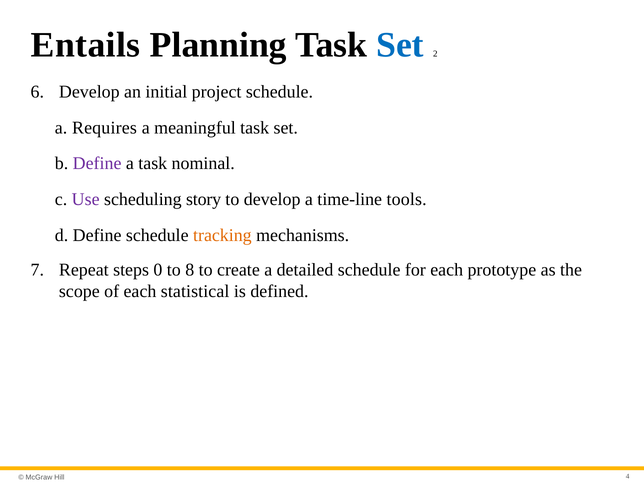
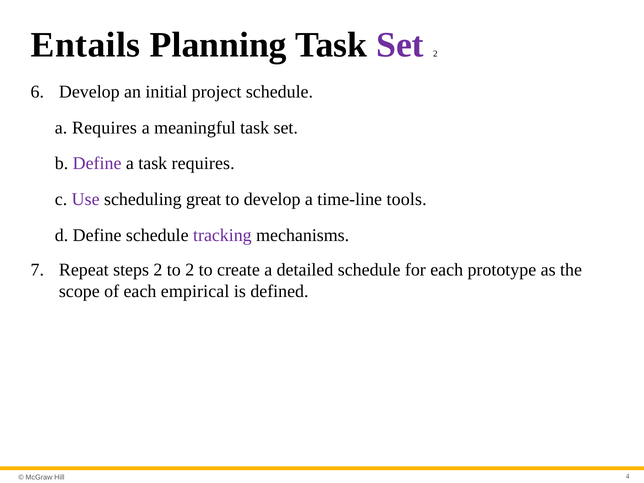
Set colour: blue -> purple (400, 45)
task nominal: nominal -> requires (203, 164)
story: story -> great (204, 199)
tracking colour: orange -> purple (222, 235)
steps 0: 0 -> 2 (158, 270)
to 8: 8 -> 2 (190, 270)
statistical: statistical -> empirical (195, 291)
